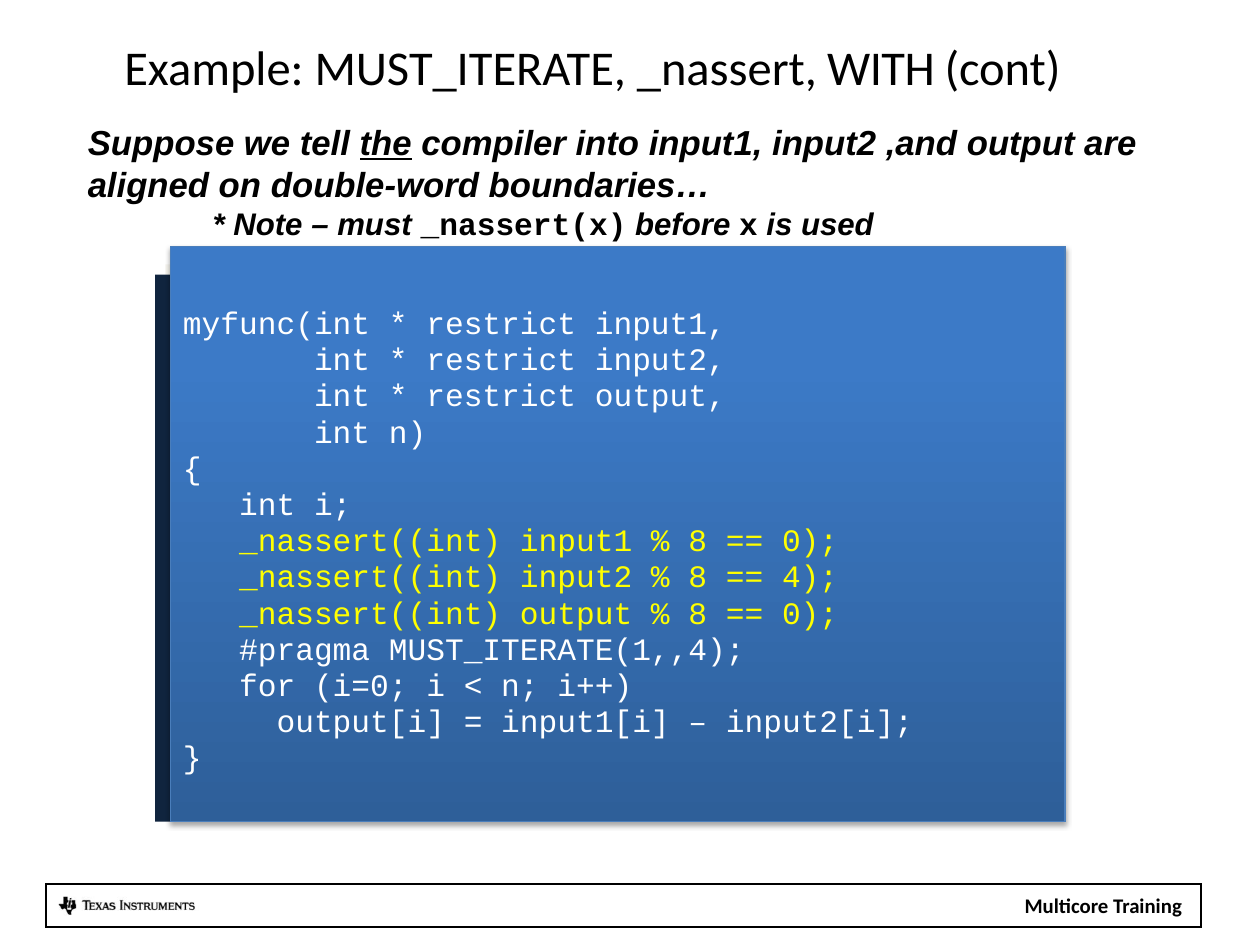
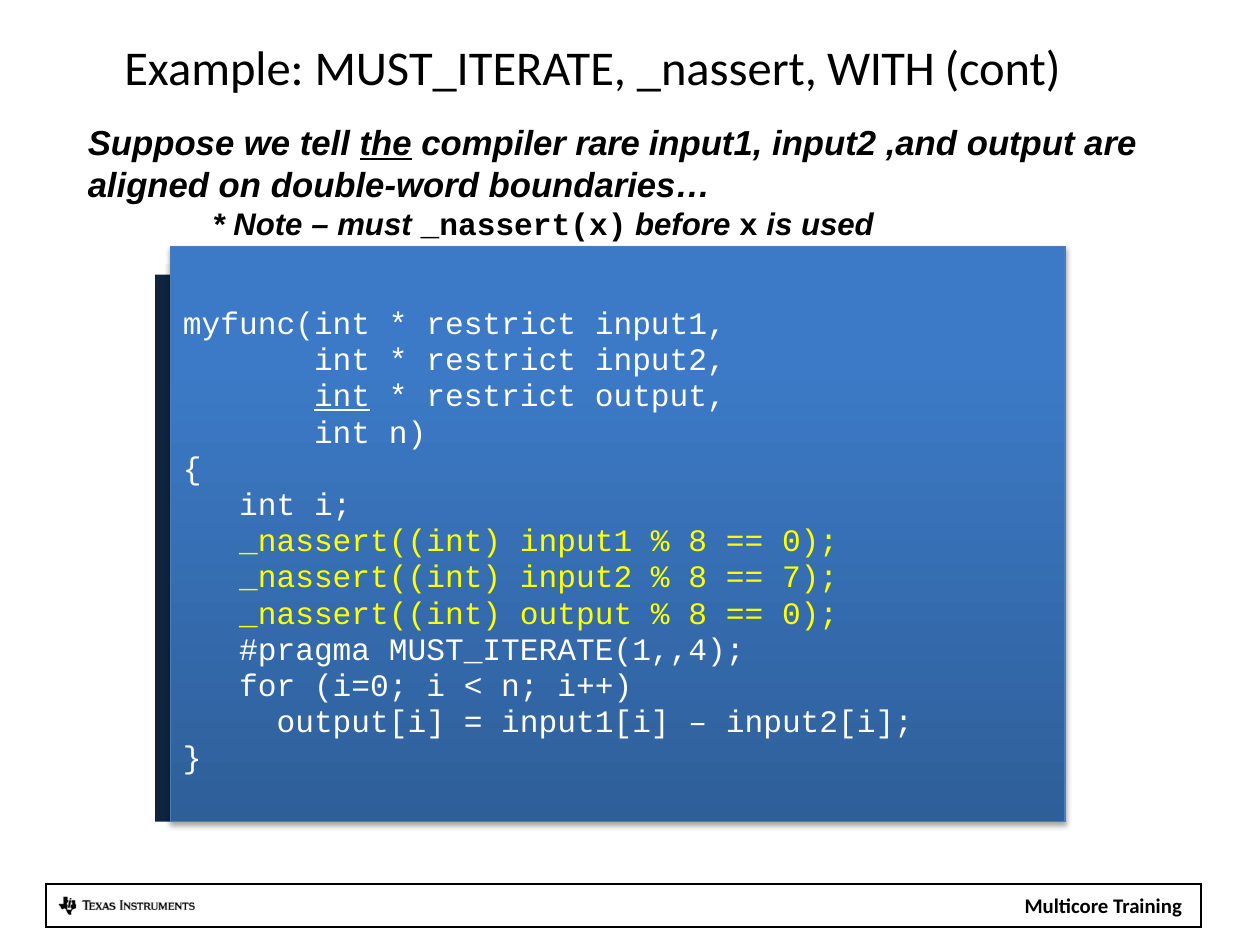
into: into -> rare (608, 144)
int underline: none -> present (342, 397)
4: 4 -> 7 (810, 578)
